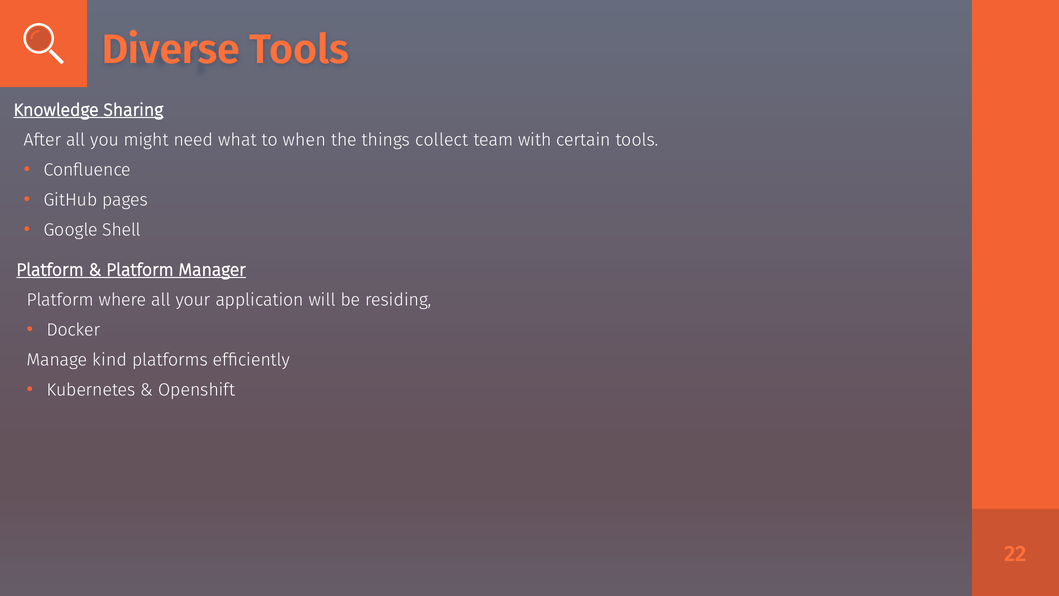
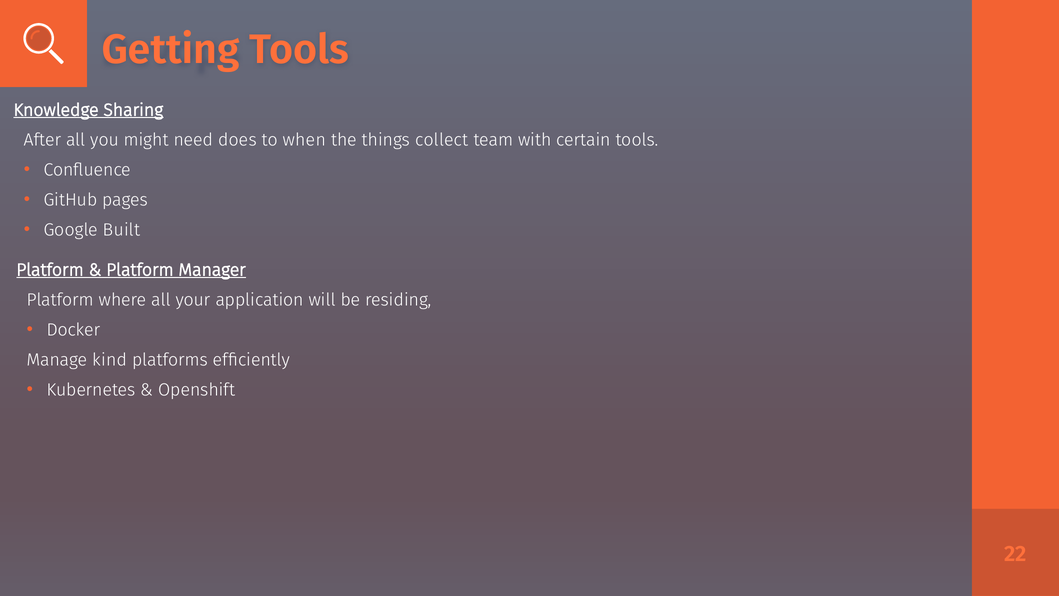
Diverse: Diverse -> Getting (171, 50)
what: what -> does (237, 140)
Shell: Shell -> Built (122, 230)
